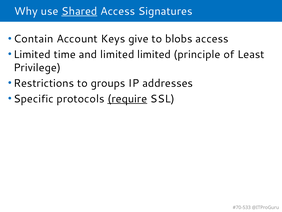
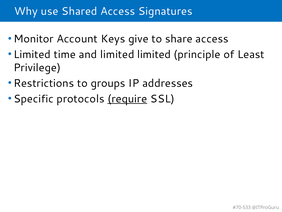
Shared underline: present -> none (79, 11)
Contain: Contain -> Monitor (34, 39)
blobs: blobs -> share (179, 39)
